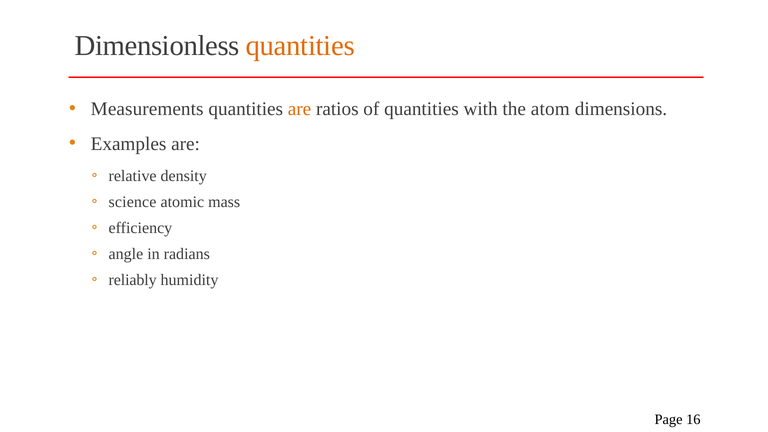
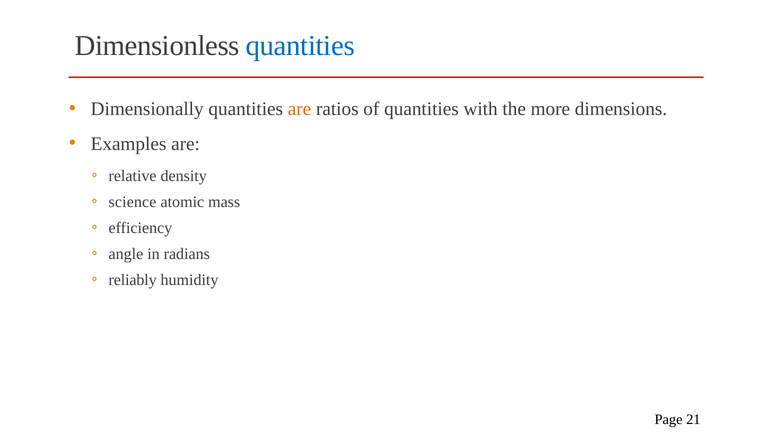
quantities colour: orange -> blue (300, 46)
Measurements: Measurements -> Dimensionally (147, 109)
atom: atom -> more (550, 109)
16: 16 -> 21 (693, 419)
